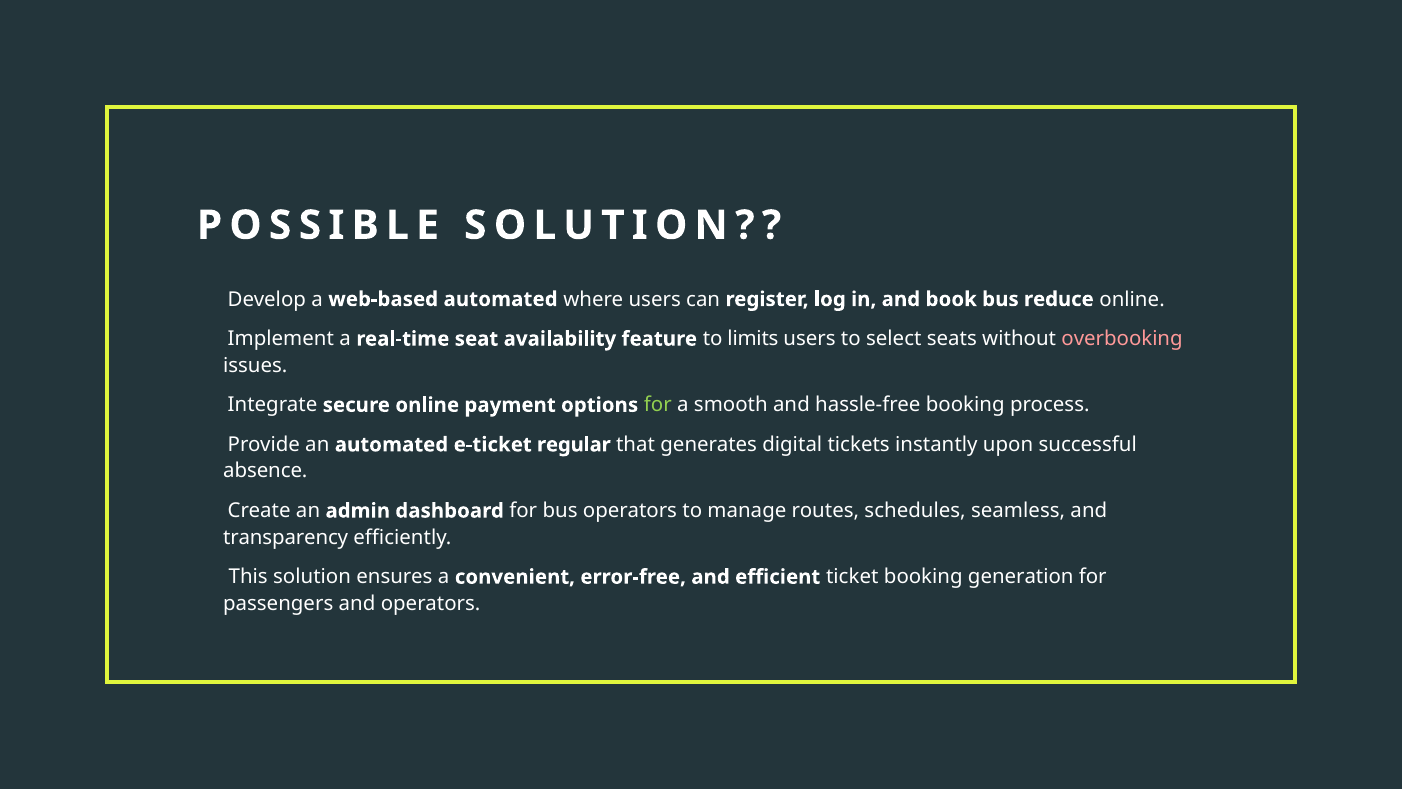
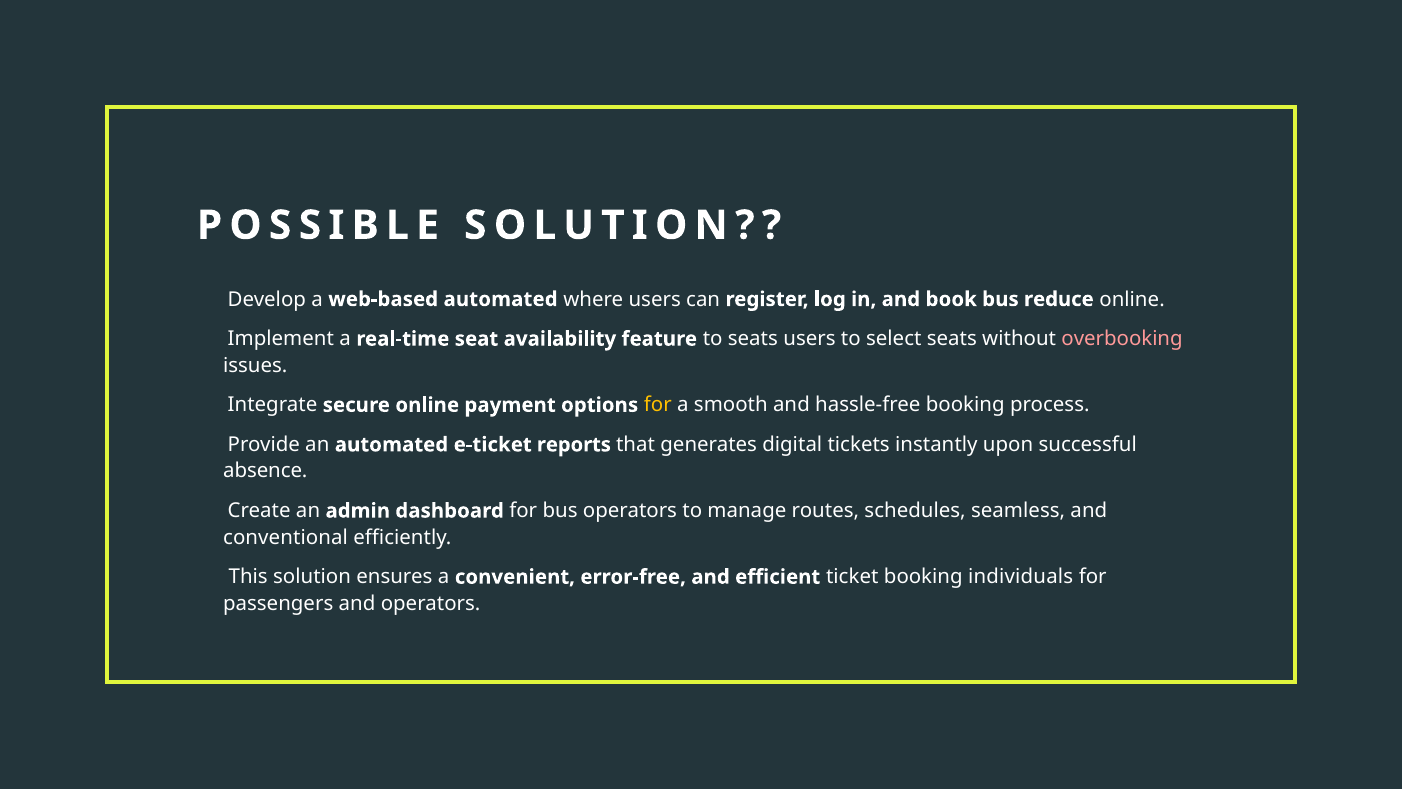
to limits: limits -> seats (753, 339)
for colour: light green -> yellow (658, 405)
regular: regular -> reports (574, 444)
transparency: transparency -> conventional (286, 537)
generation: generation -> individuals (1021, 577)
